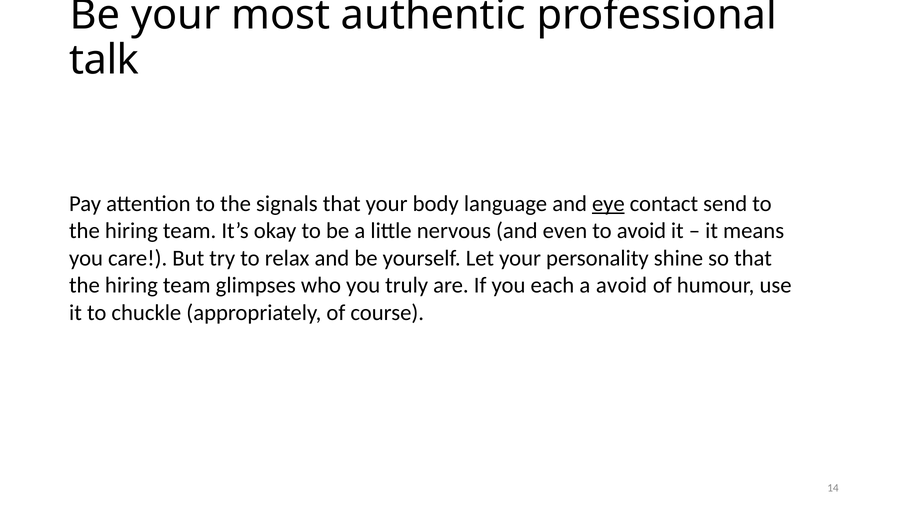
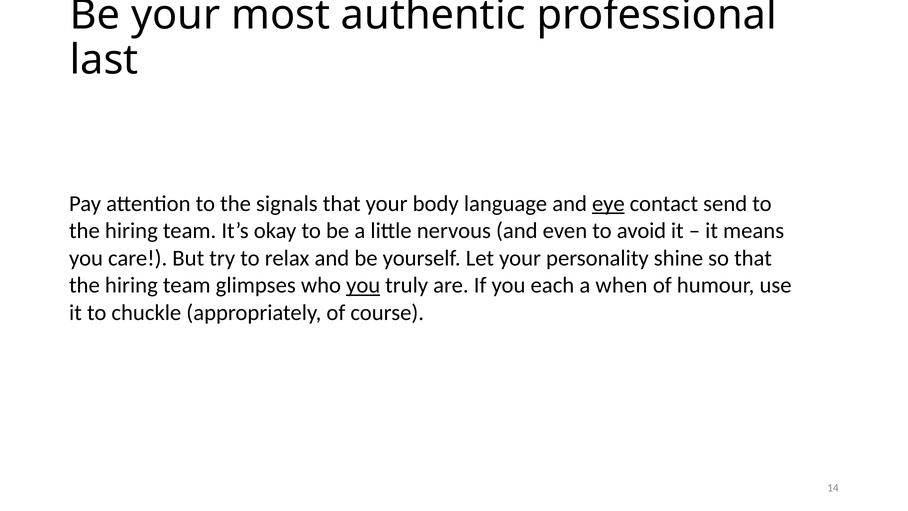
talk: talk -> last (104, 60)
you underline: none -> present (363, 285)
a avoid: avoid -> when (622, 285)
